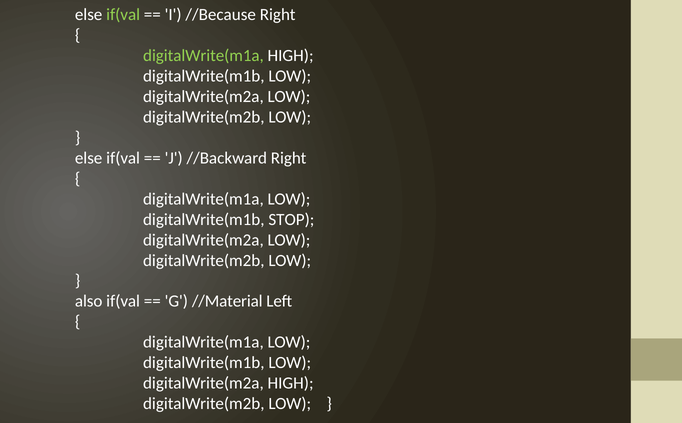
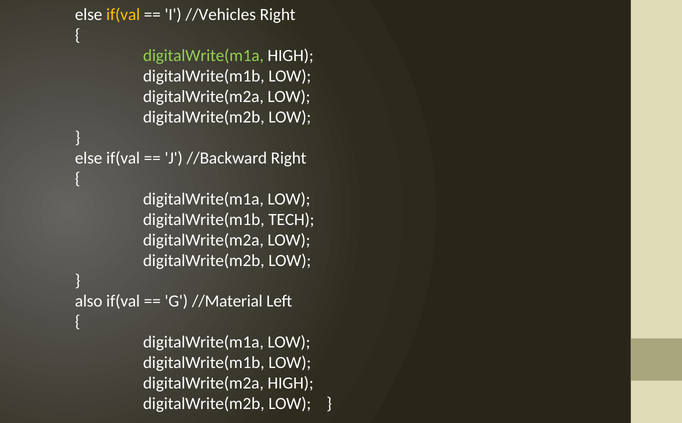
if(val colour: light green -> yellow (123, 15)
//Because: //Because -> //Vehicles (221, 15)
STOP: STOP -> TECH (291, 219)
